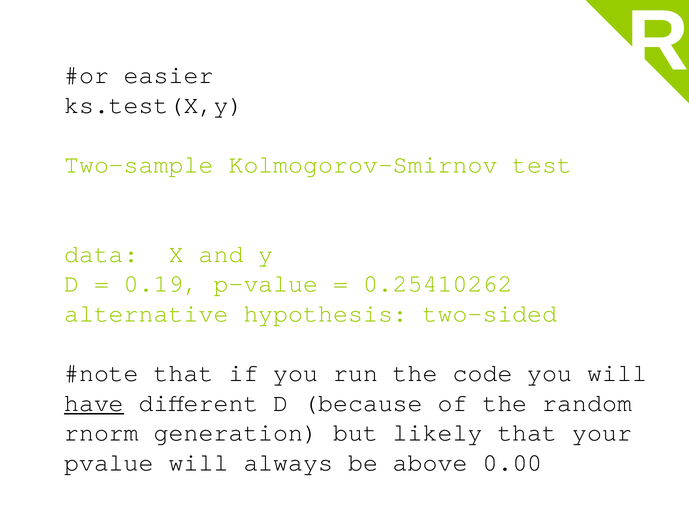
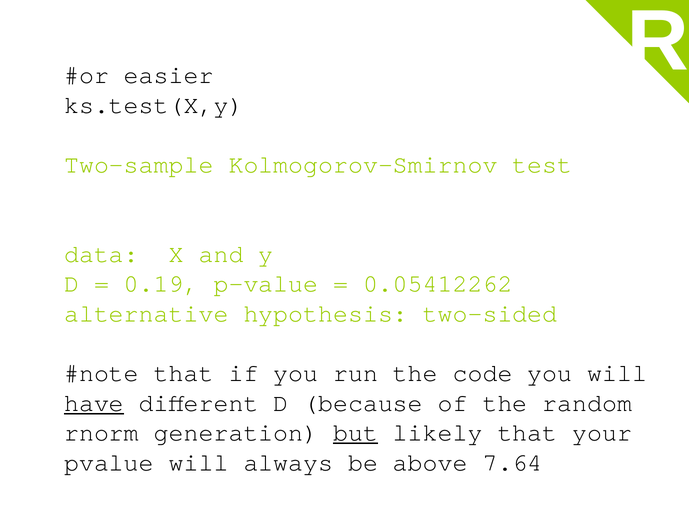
0.25410262: 0.25410262 -> 0.05412262 (438, 284)
but underline: none -> present (356, 433)
0.00: 0.00 -> 7.64 (512, 463)
